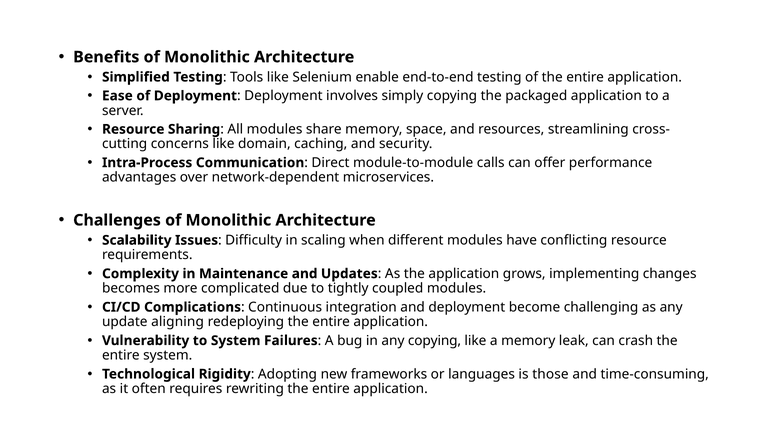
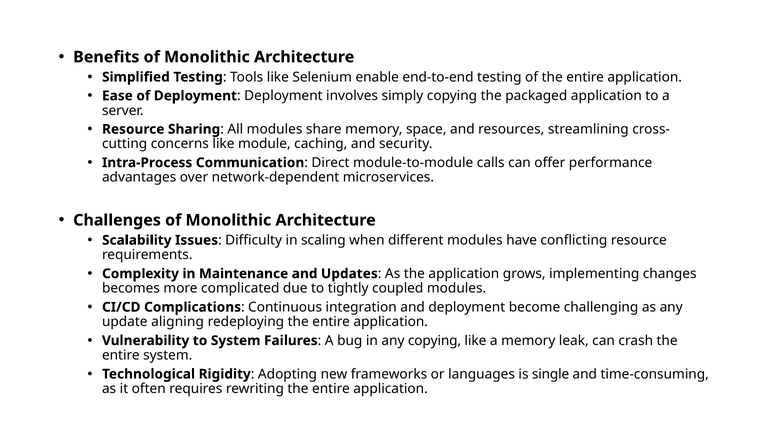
domain: domain -> module (264, 144)
those: those -> single (551, 374)
